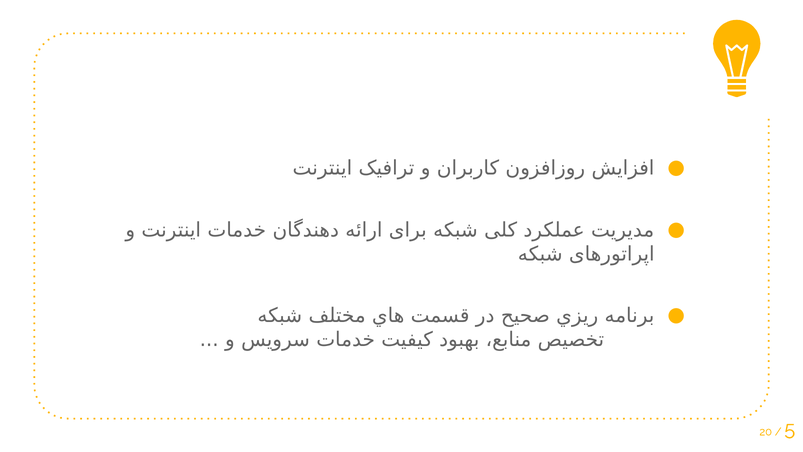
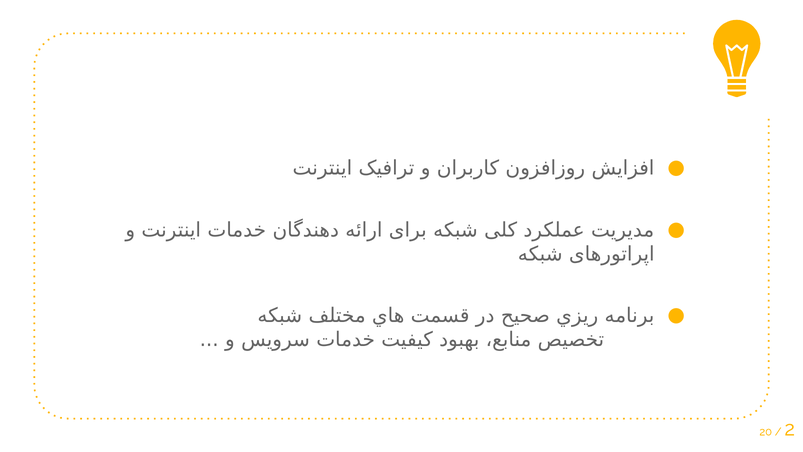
5: 5 -> 2 (790, 429)
